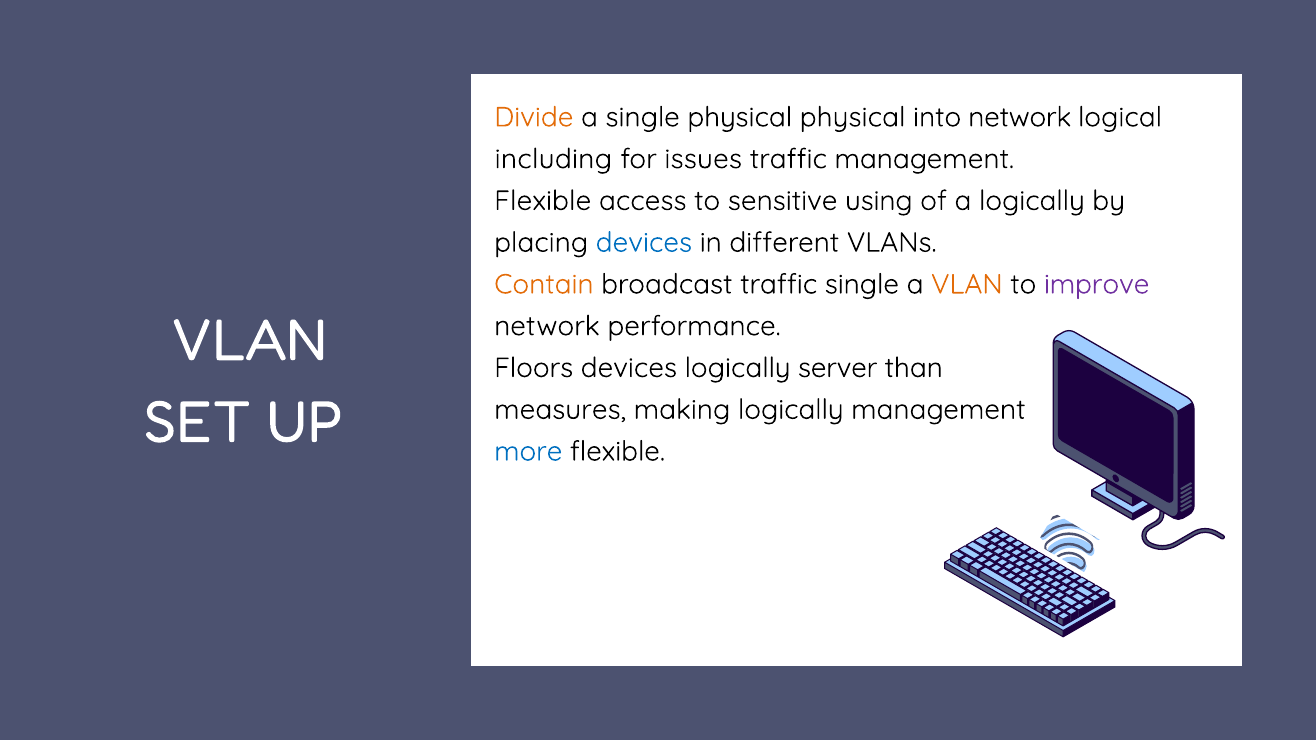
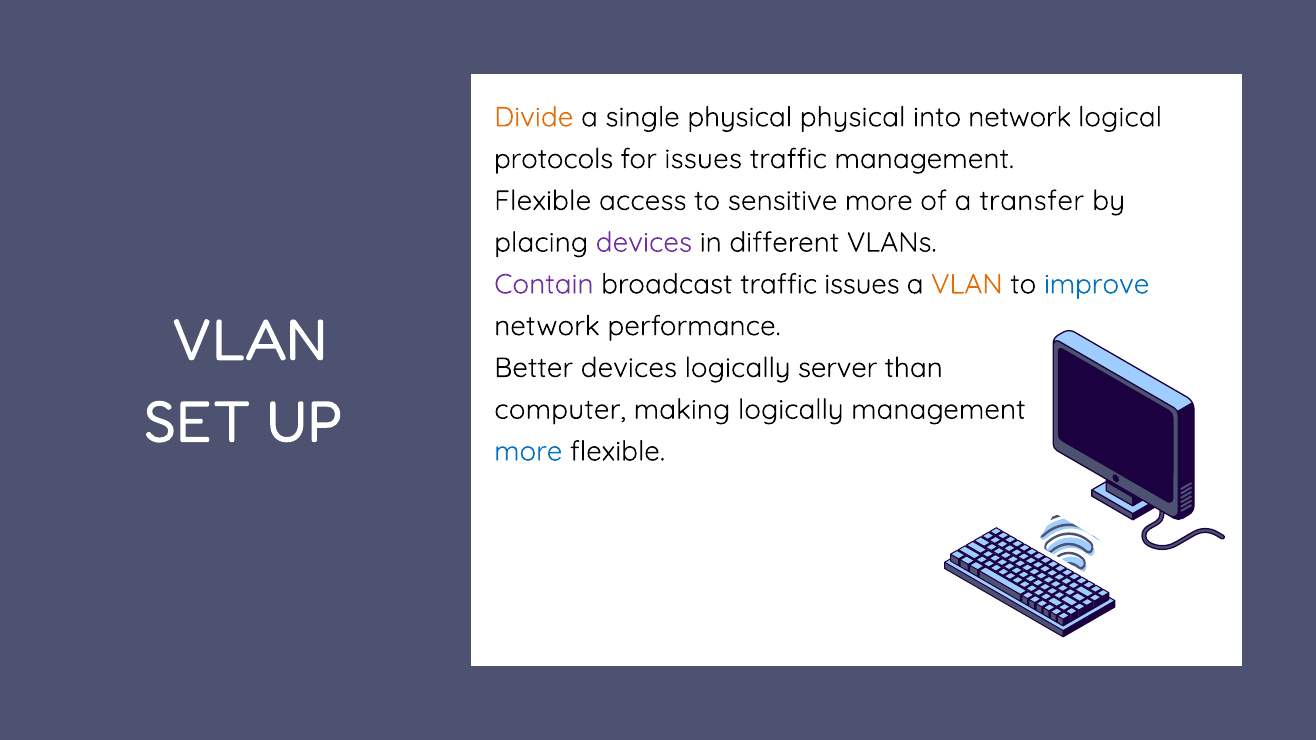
including: including -> protocols (554, 159)
sensitive using: using -> more (879, 201)
a logically: logically -> transfer (1032, 201)
devices colour: blue -> purple (644, 243)
Contain colour: orange -> purple (544, 284)
traffic single: single -> issues (862, 284)
improve colour: purple -> blue (1097, 284)
Floors: Floors -> Better (534, 368)
measures: measures -> computer (560, 410)
